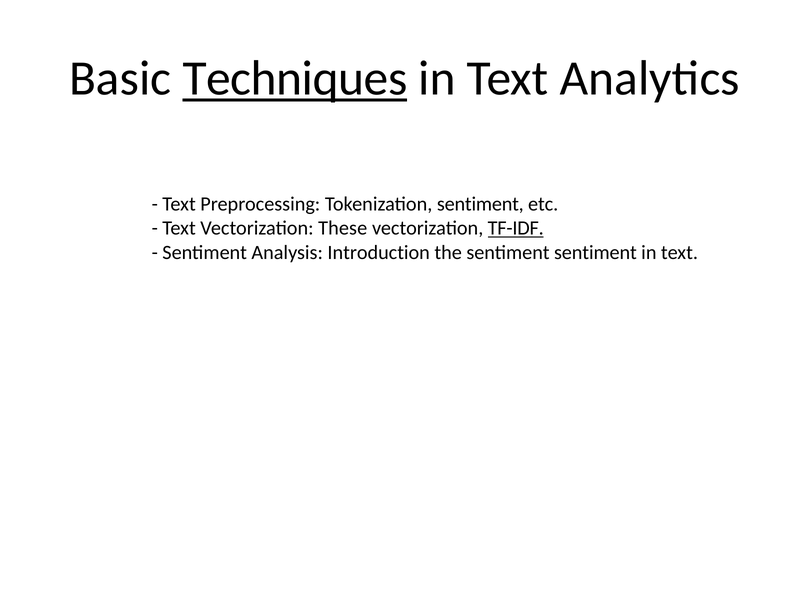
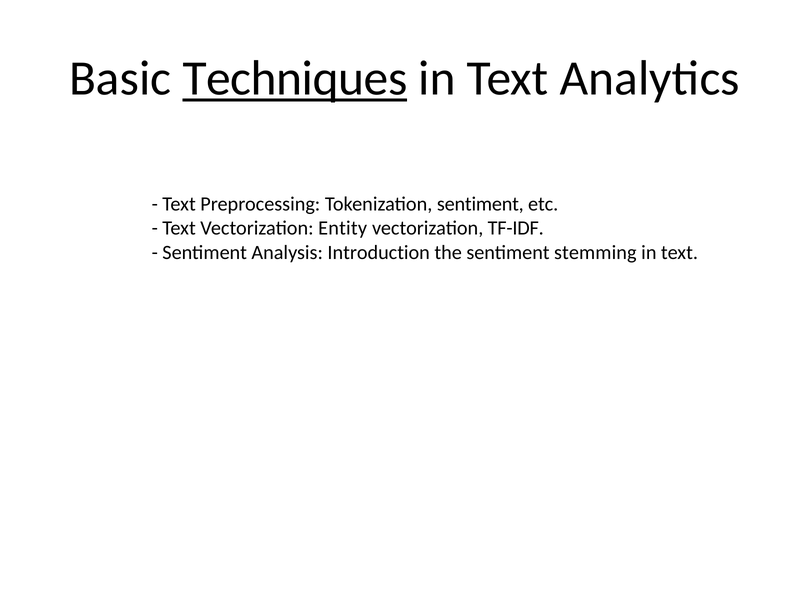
These: These -> Entity (343, 228)
TF-IDF underline: present -> none (516, 228)
sentiment sentiment: sentiment -> stemming (595, 252)
